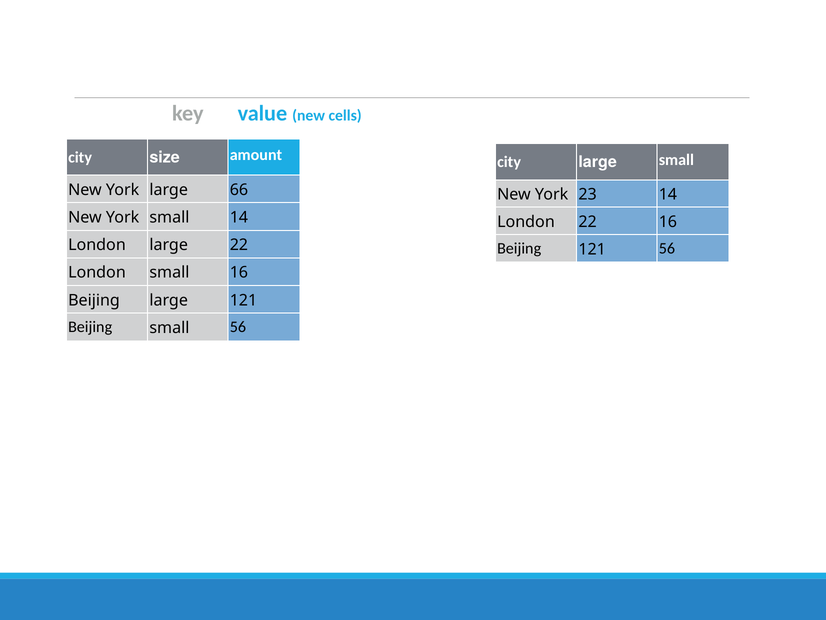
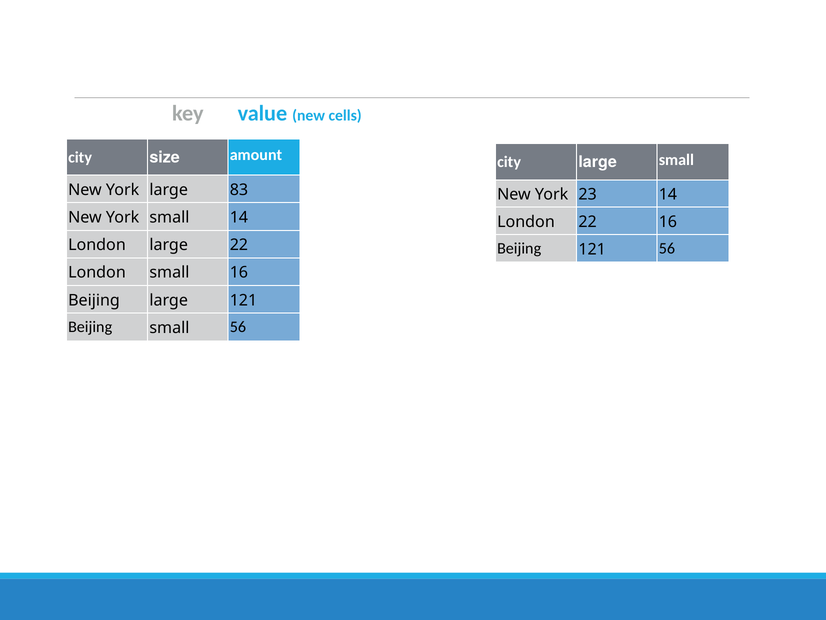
66: 66 -> 83 (239, 190)
